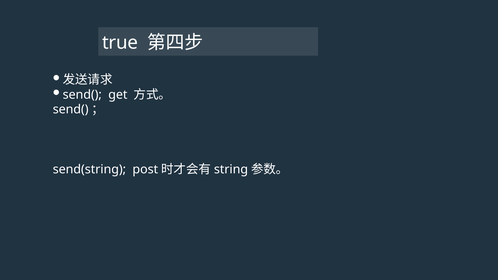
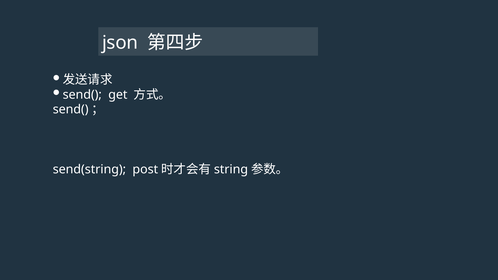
true: true -> json (120, 43)
